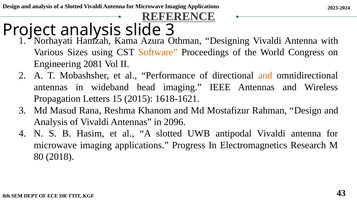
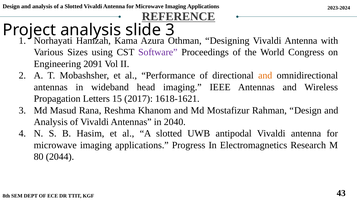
Software colour: orange -> purple (158, 52)
2081: 2081 -> 2091 (93, 64)
2015: 2015 -> 2017 (139, 99)
2096: 2096 -> 2040 (175, 122)
2018: 2018 -> 2044 (60, 157)
